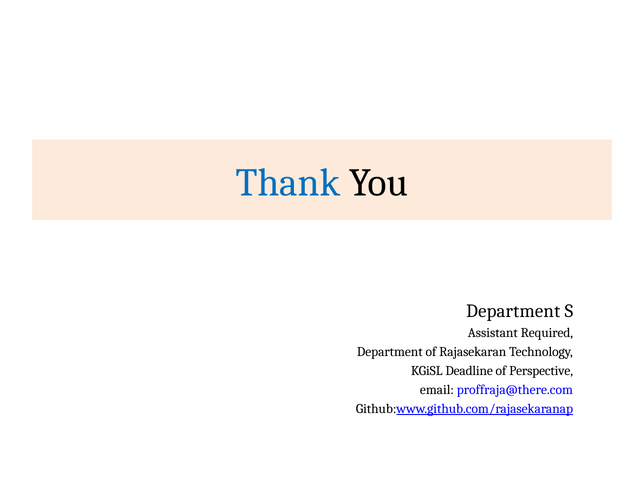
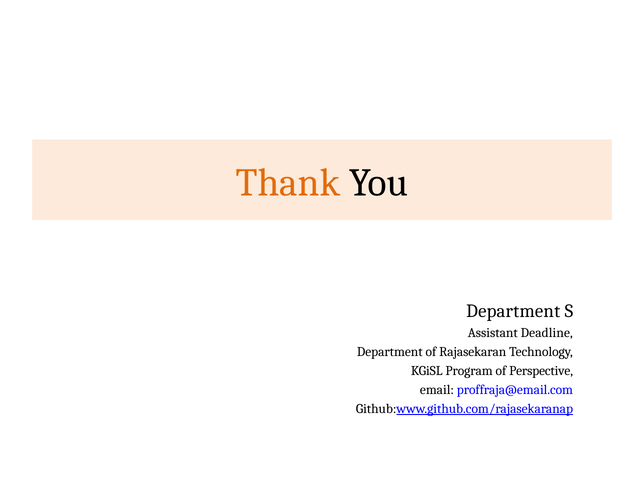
Thank colour: blue -> orange (288, 183)
Required: Required -> Deadline (547, 333)
Deadline: Deadline -> Program (469, 371)
proffraja@there.com: proffraja@there.com -> proffraja@email.com (515, 390)
